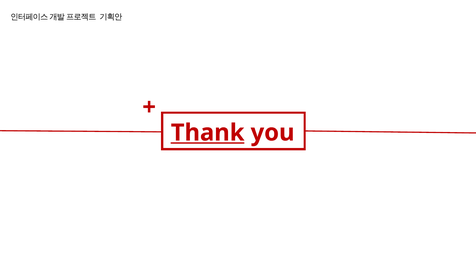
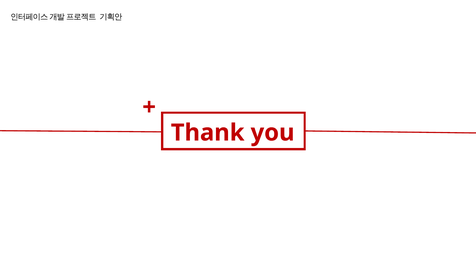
Thank underline: present -> none (208, 133)
